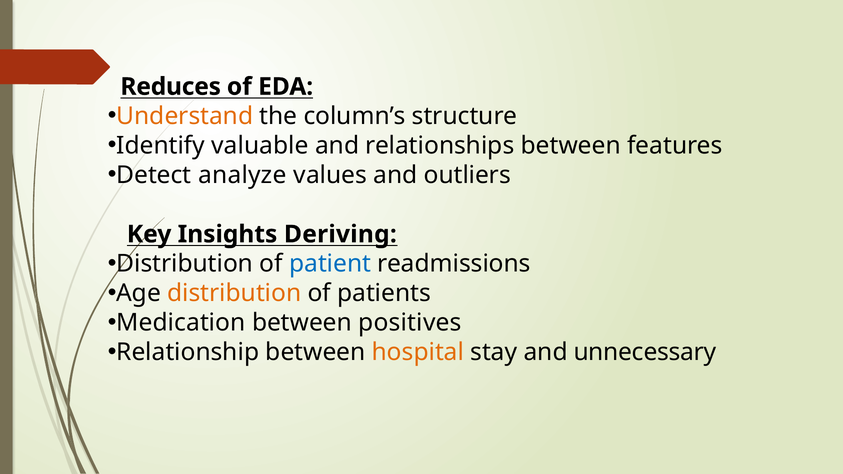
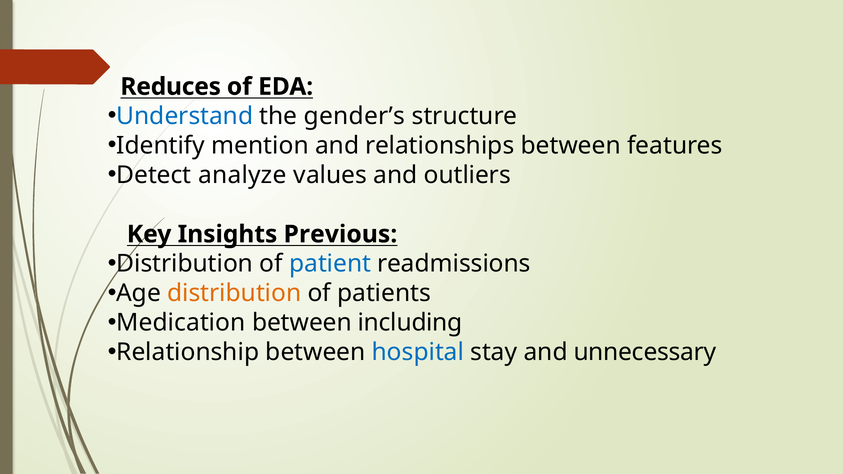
Understand colour: orange -> blue (185, 116)
column’s: column’s -> gender’s (355, 116)
valuable: valuable -> mention (260, 146)
Deriving: Deriving -> Previous (340, 234)
positives: positives -> including (410, 323)
hospital colour: orange -> blue (418, 352)
